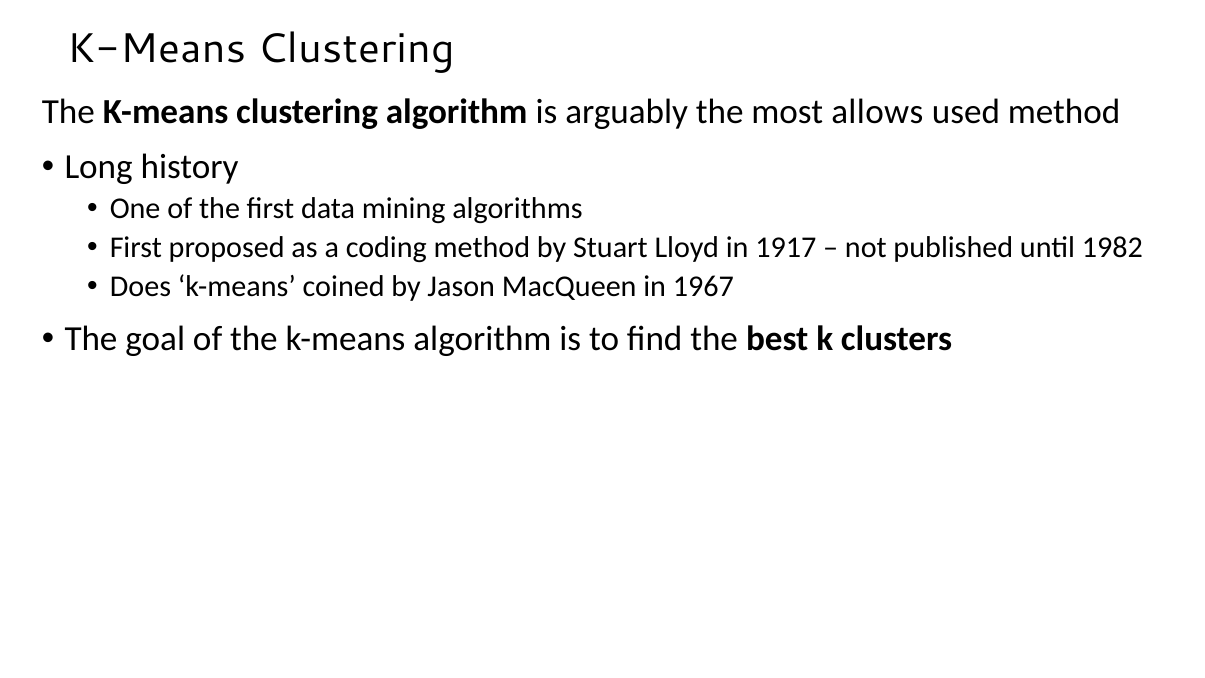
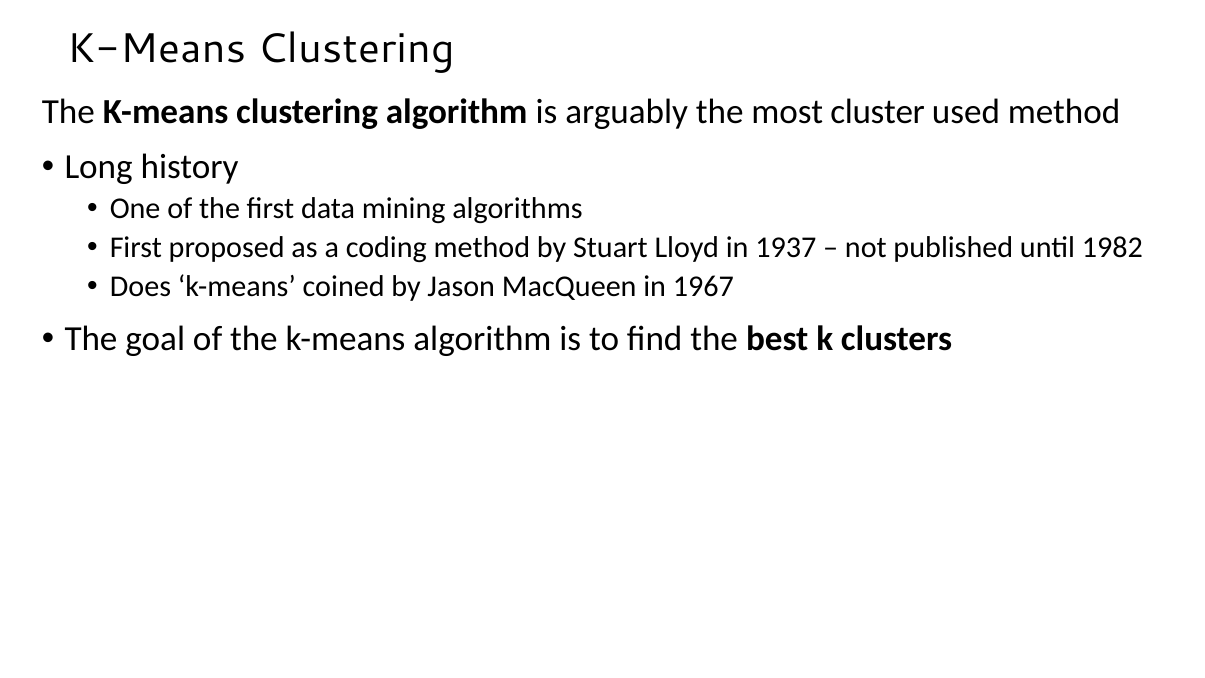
allows: allows -> cluster (878, 112)
1917: 1917 -> 1937 (786, 248)
